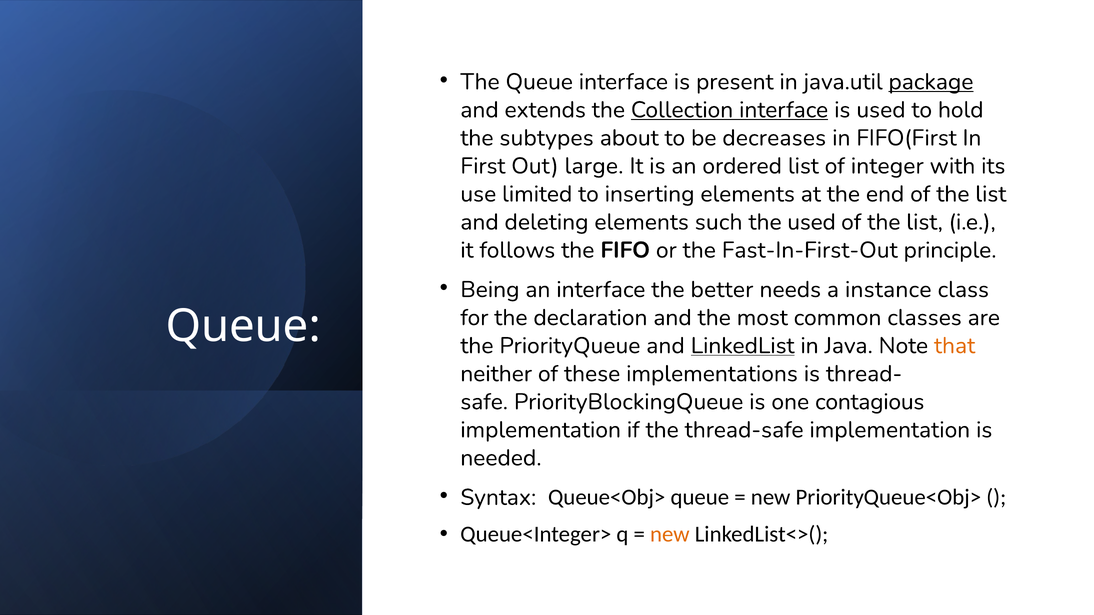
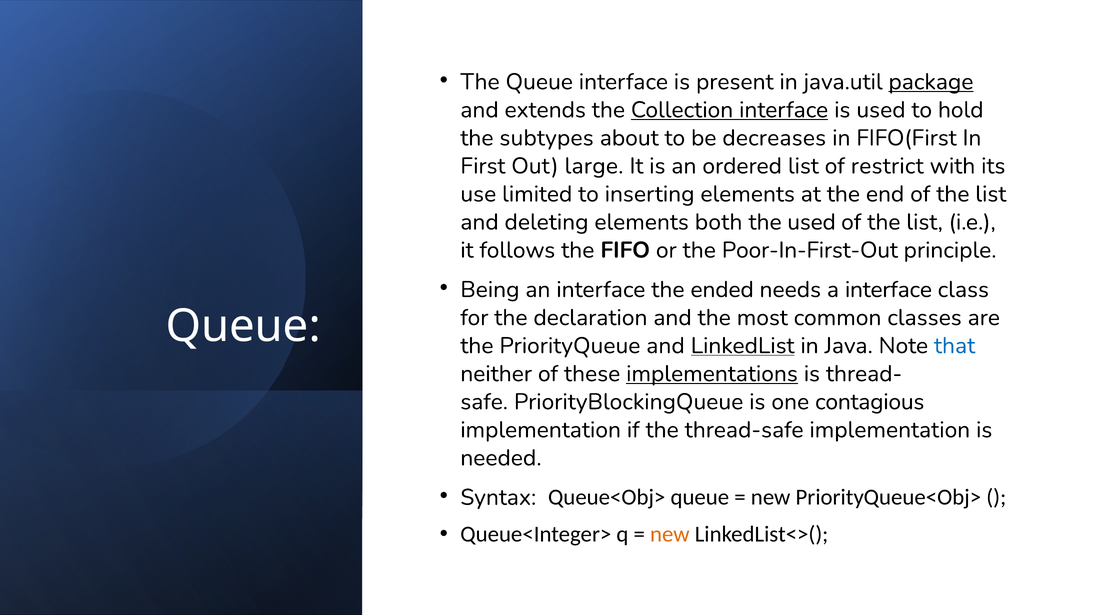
integer: integer -> restrict (887, 166)
such: such -> both (719, 222)
Fast-In-First-Out: Fast-In-First-Out -> Poor-In-First-Out (810, 250)
better: better -> ended (722, 290)
a instance: instance -> interface (888, 290)
that colour: orange -> blue (955, 346)
implementations underline: none -> present (712, 374)
